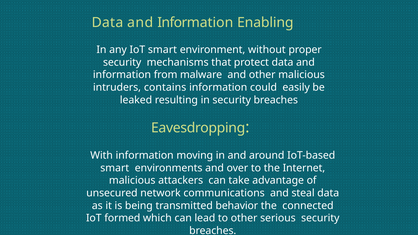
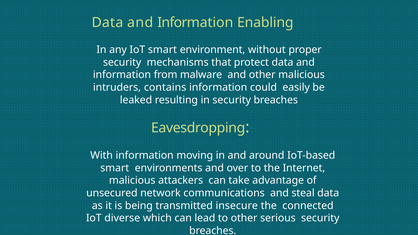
behavior: behavior -> insecure (237, 206)
formed: formed -> diverse (122, 218)
